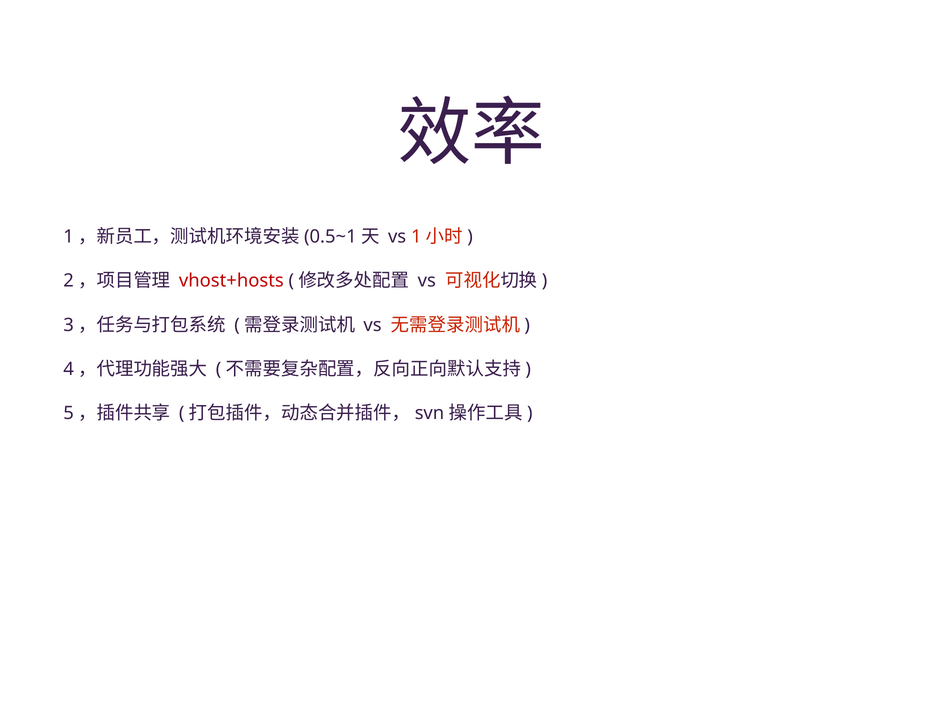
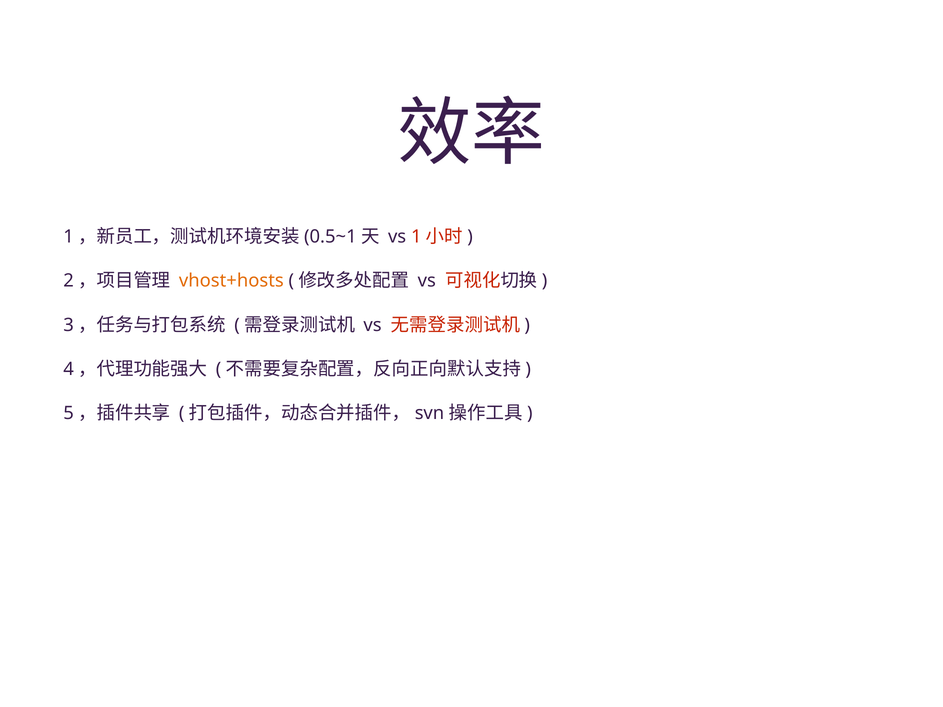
vhost+hosts colour: red -> orange (231, 281)
